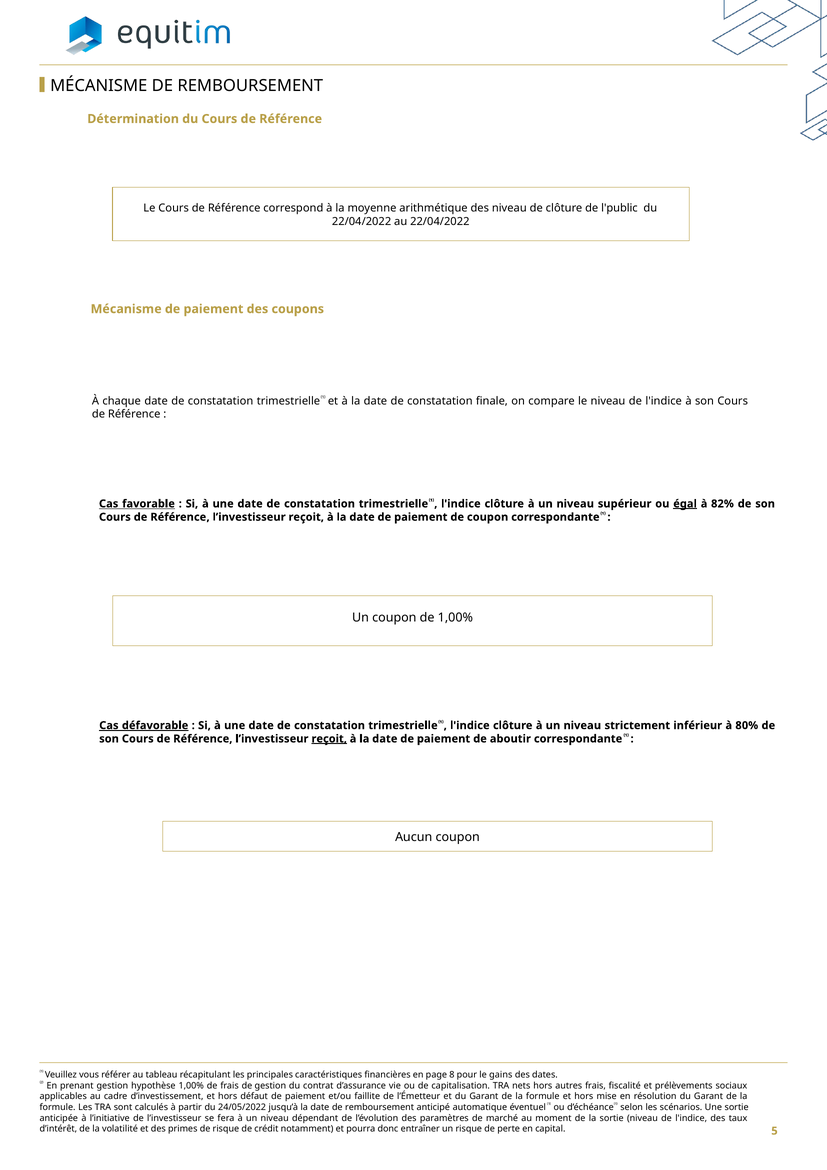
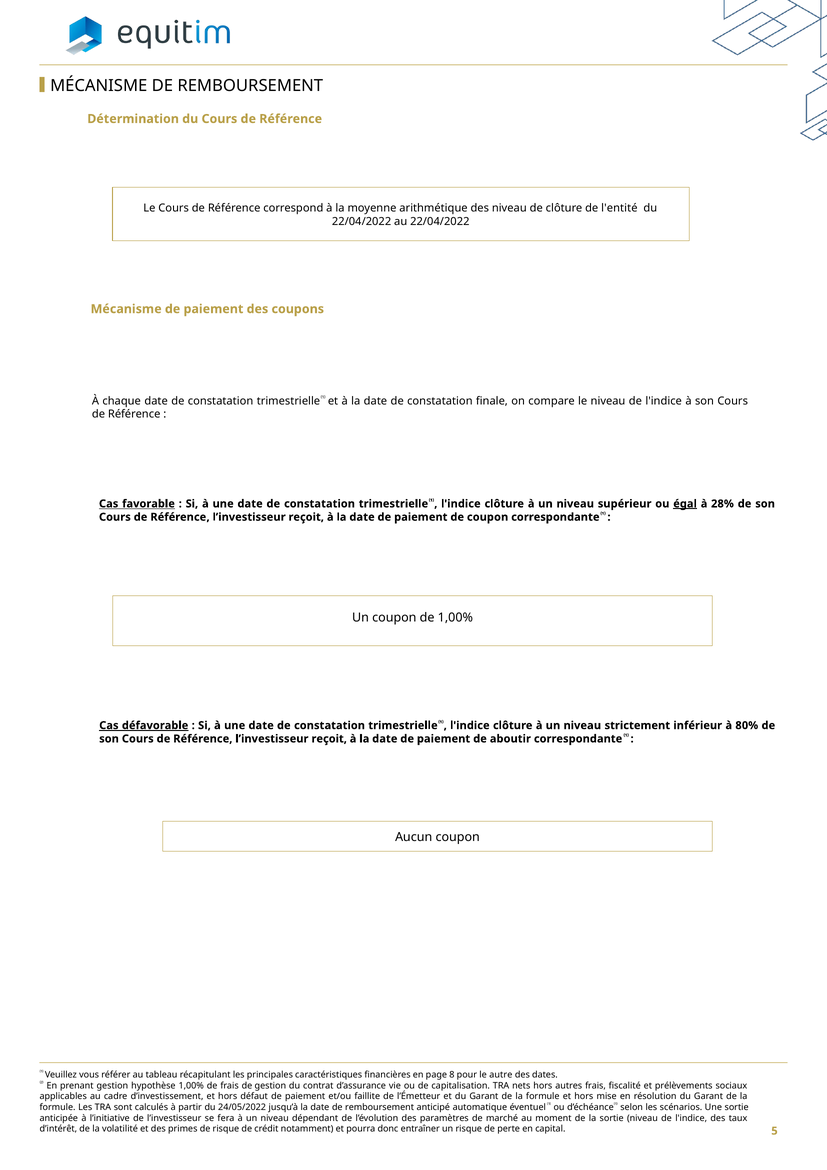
l'public: l'public -> l'entité (619, 208)
82%: 82% -> 28% (722, 504)
reçoit underline: present -> none (329, 739)
gains: gains -> autre (501, 1074)
